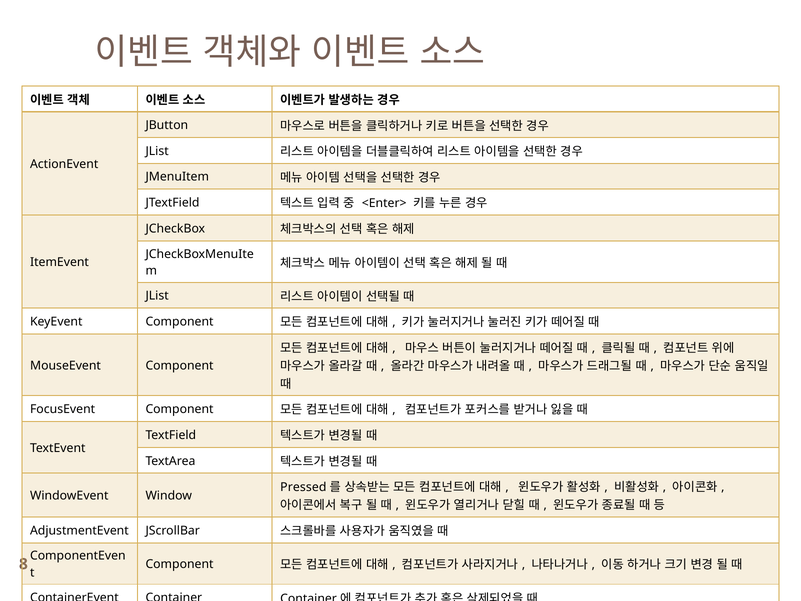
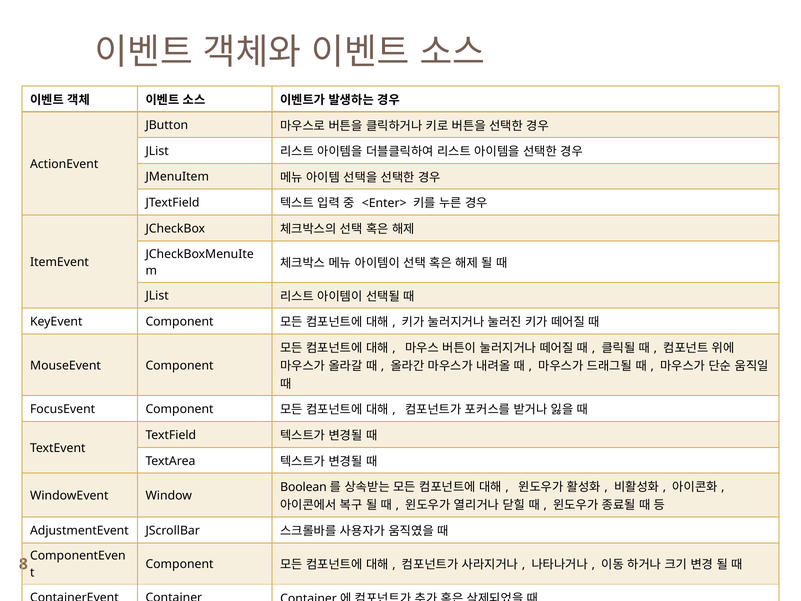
Pressed: Pressed -> Boolean (303, 487)
